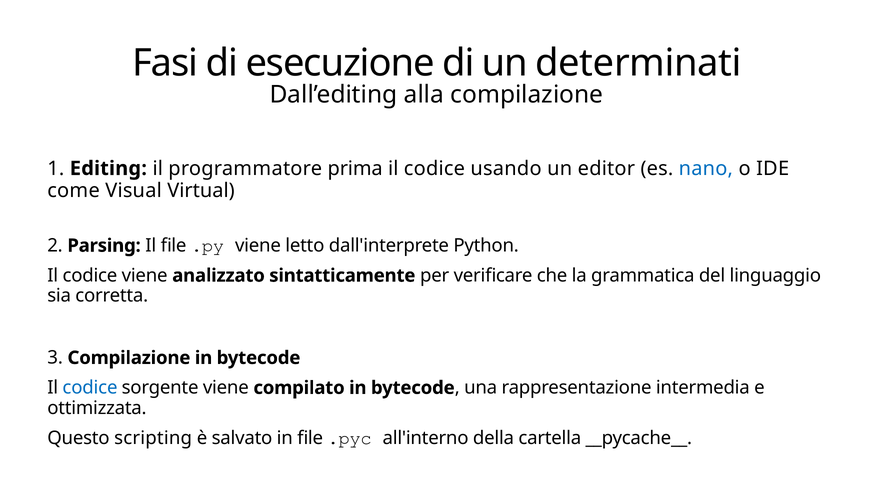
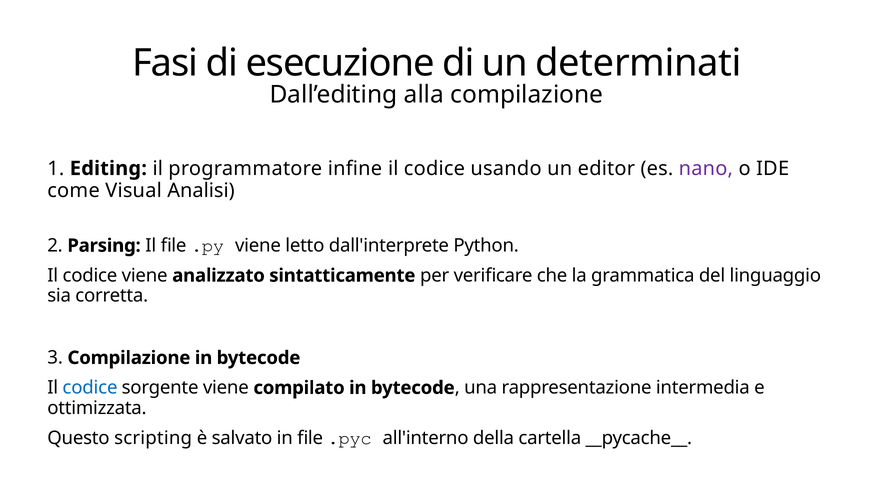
prima: prima -> infine (355, 168)
nano colour: blue -> purple (706, 168)
Virtual: Virtual -> Analisi (201, 191)
